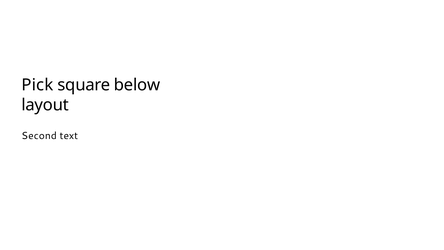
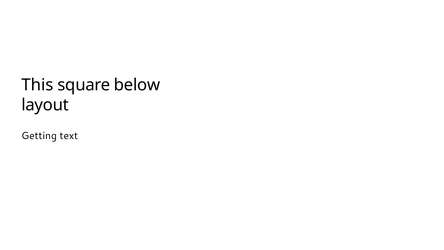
Pick: Pick -> This (37, 85)
Second: Second -> Getting (39, 136)
